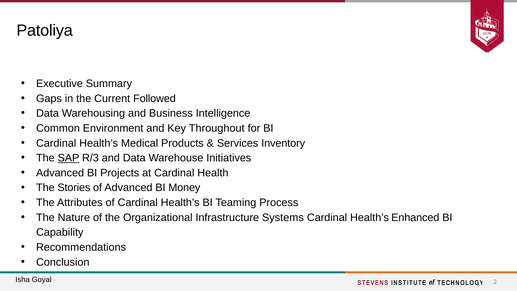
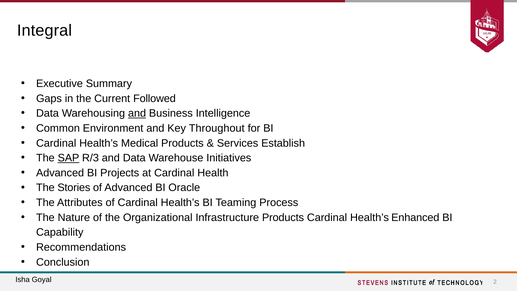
Patoliya: Patoliya -> Integral (44, 31)
and underline: none -> present (137, 113)
Inventory: Inventory -> Establish (283, 143)
Money: Money -> Oracle (184, 188)
Infrastructure Systems: Systems -> Products (283, 217)
